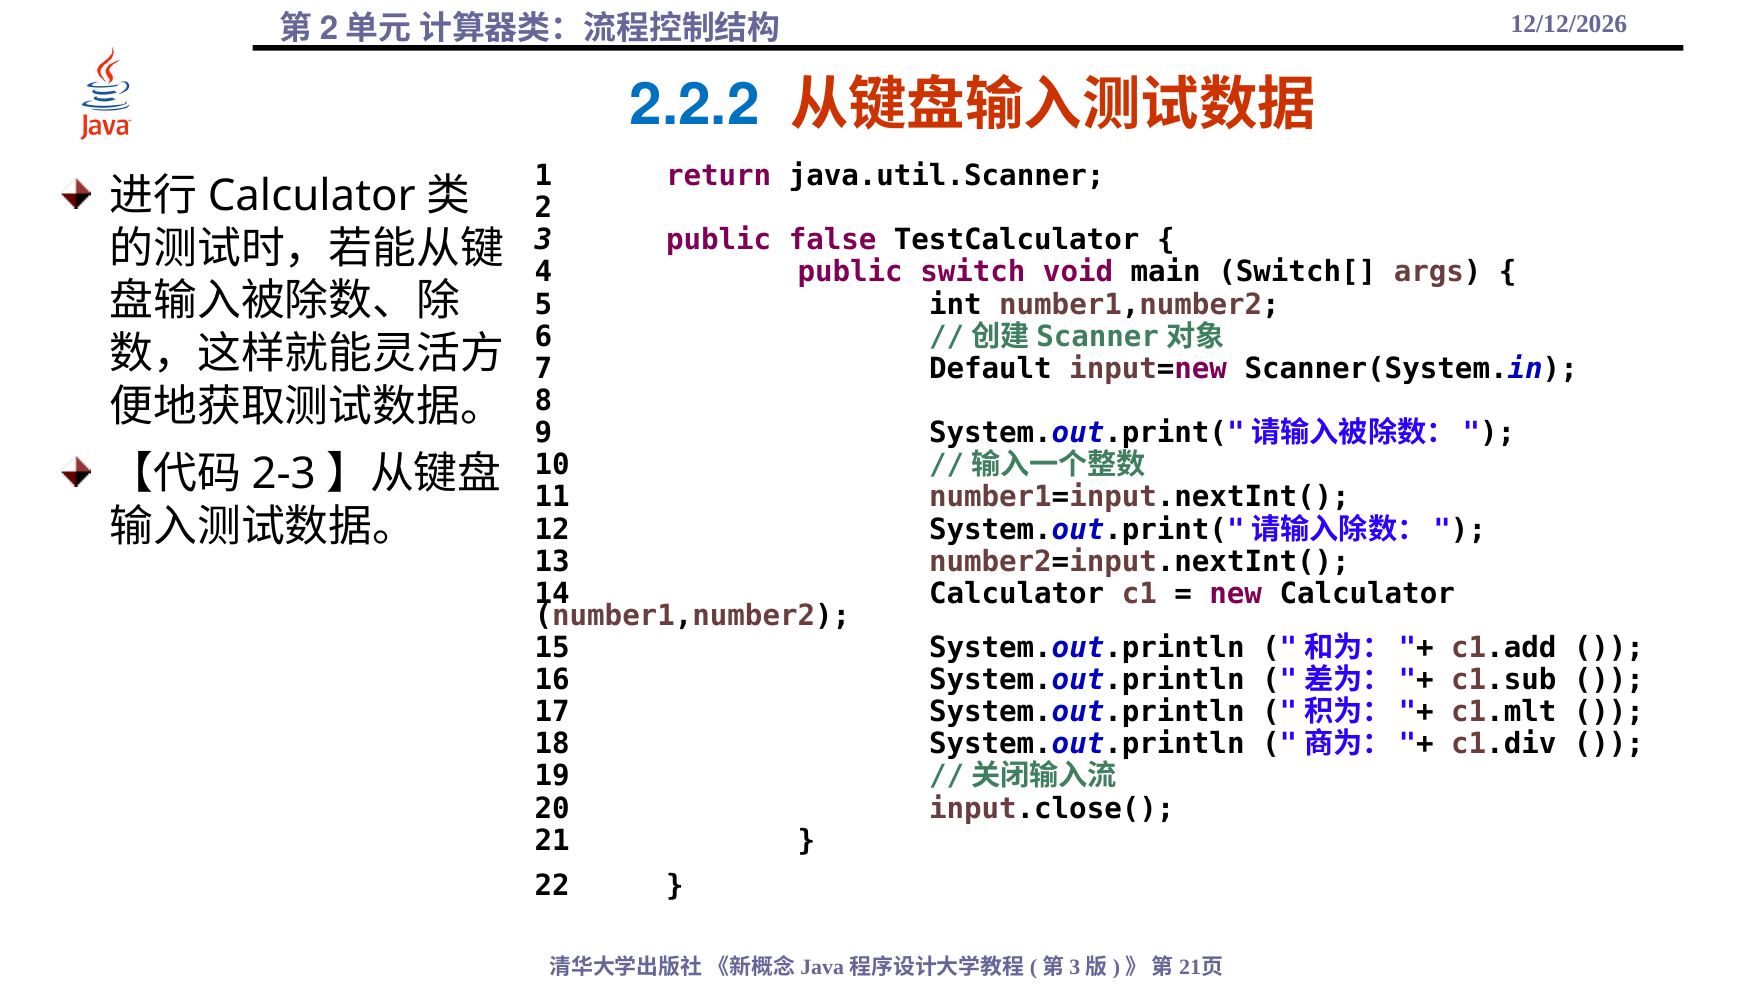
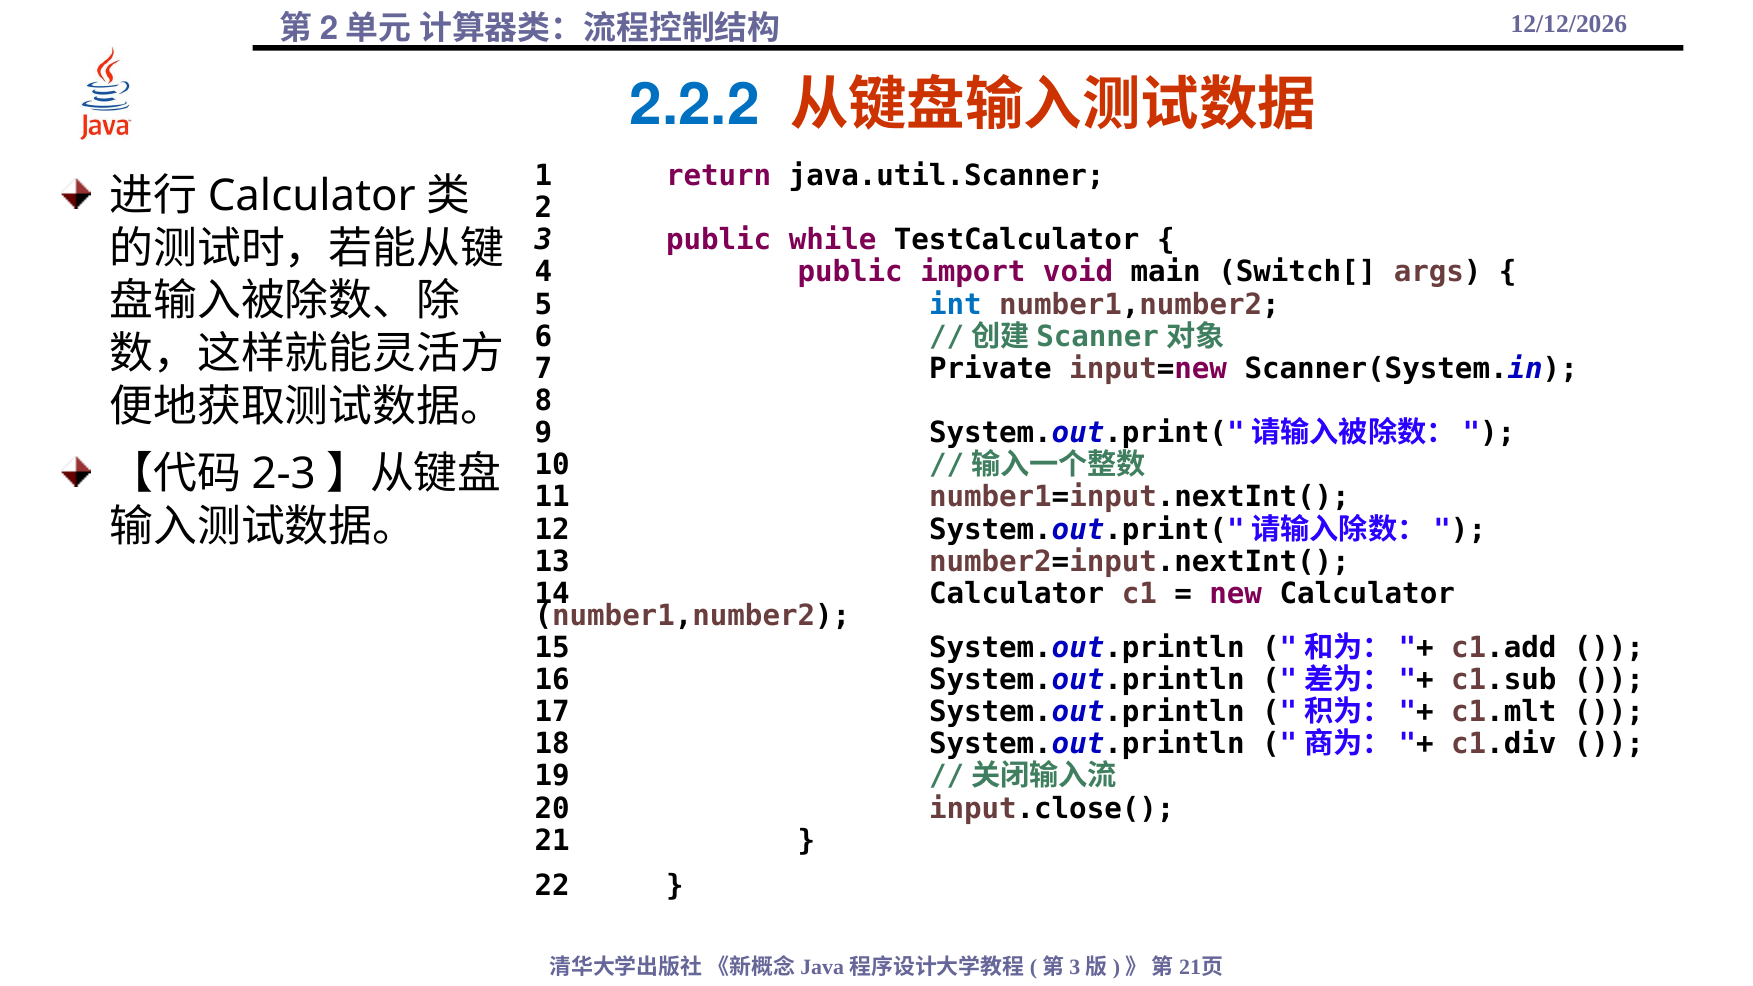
false: false -> while (833, 240)
switch: switch -> import (973, 272)
int colour: black -> blue (955, 304)
Default: Default -> Private (990, 369)
